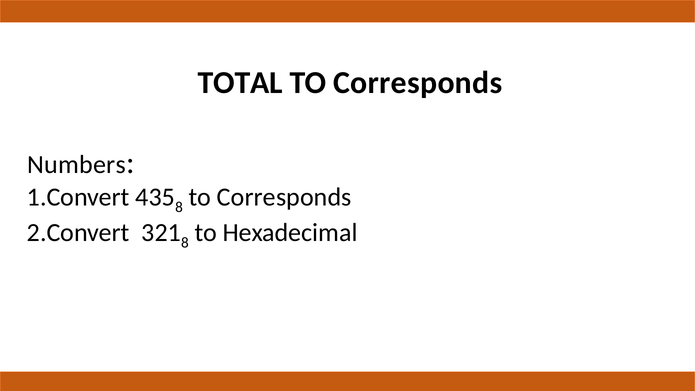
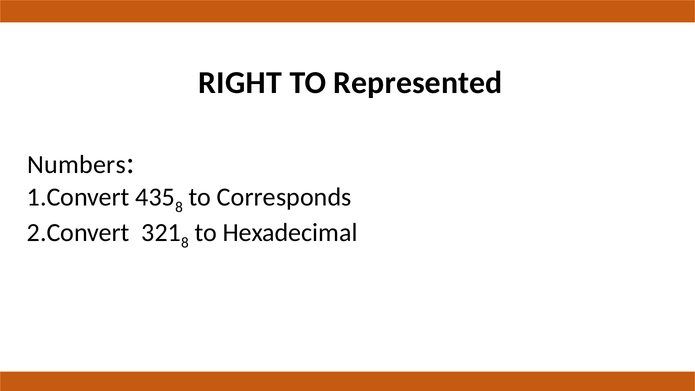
TOTAL: TOTAL -> RIGHT (240, 83)
Corresponds: Corresponds -> Represented (418, 83)
